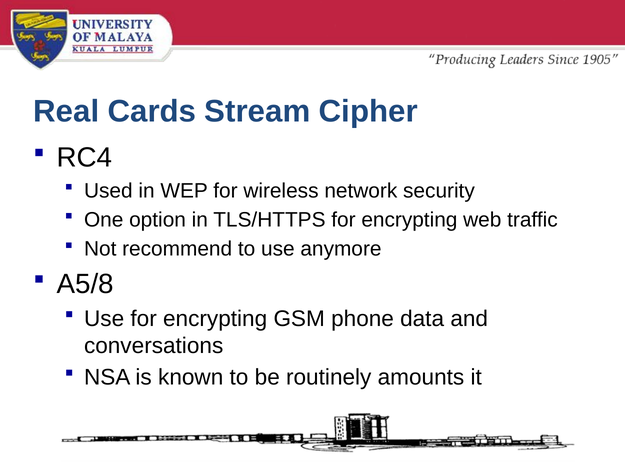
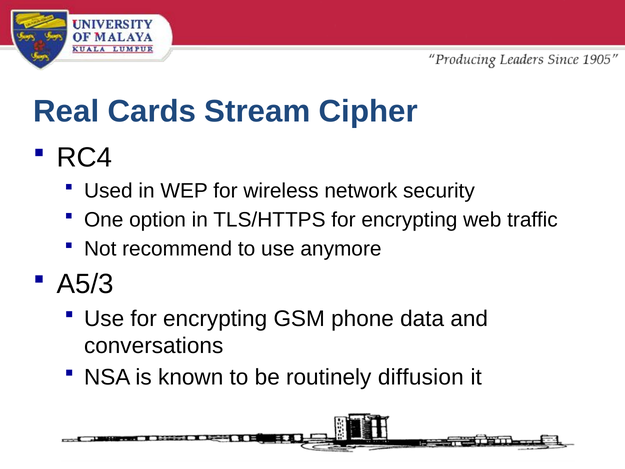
A5/8: A5/8 -> A5/3 (85, 284)
amounts: amounts -> diffusion (421, 377)
